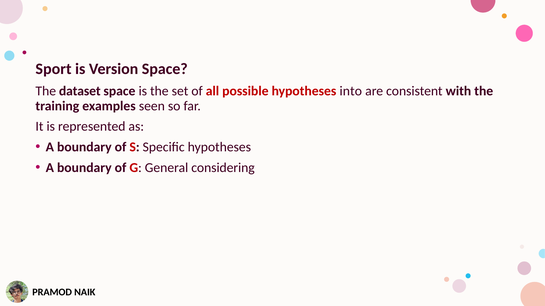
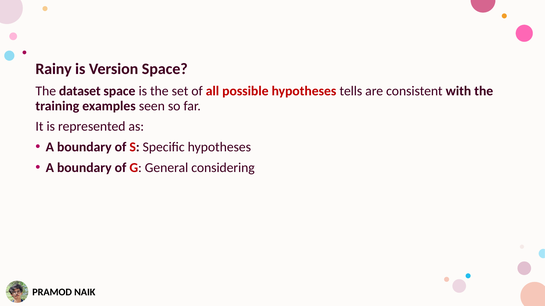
Sport: Sport -> Rainy (54, 69)
into: into -> tells (351, 91)
